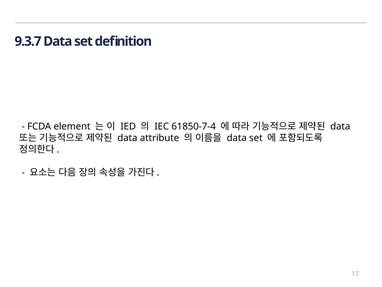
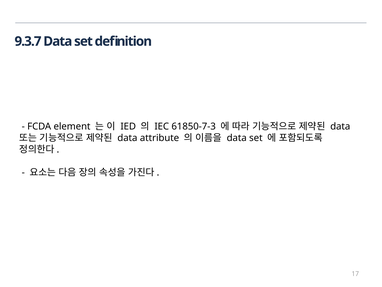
61850-7-4: 61850-7-4 -> 61850-7-3 (194, 126)
